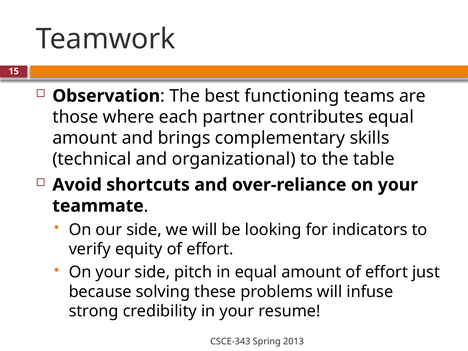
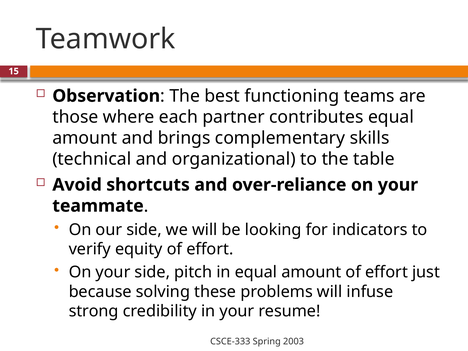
CSCE-343: CSCE-343 -> CSCE-333 (230, 342)
2013: 2013 -> 2003 (294, 342)
